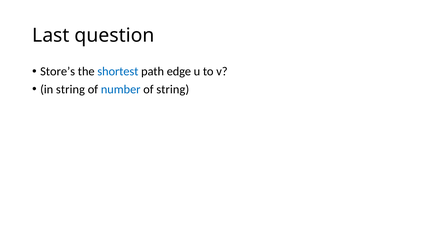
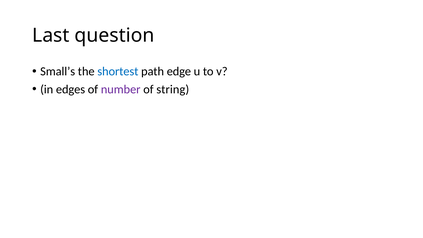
Store’s: Store’s -> Small’s (58, 72)
in string: string -> edges (71, 89)
number colour: blue -> purple (121, 89)
